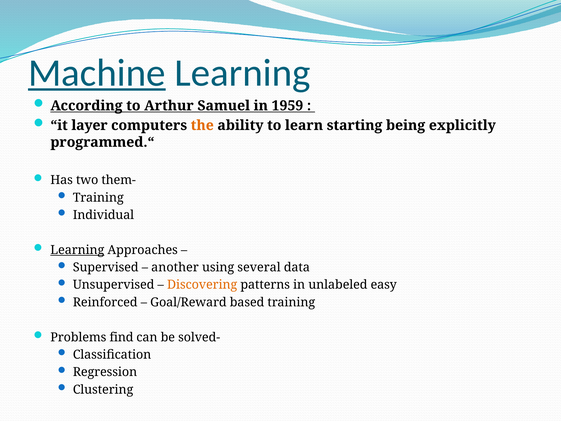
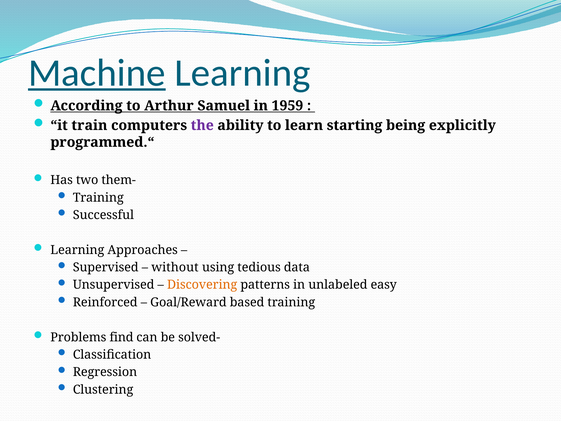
layer: layer -> train (89, 125)
the colour: orange -> purple (202, 125)
Individual: Individual -> Successful (103, 215)
Learning underline: present -> none (77, 250)
another: another -> without (175, 267)
several: several -> tedious (259, 267)
